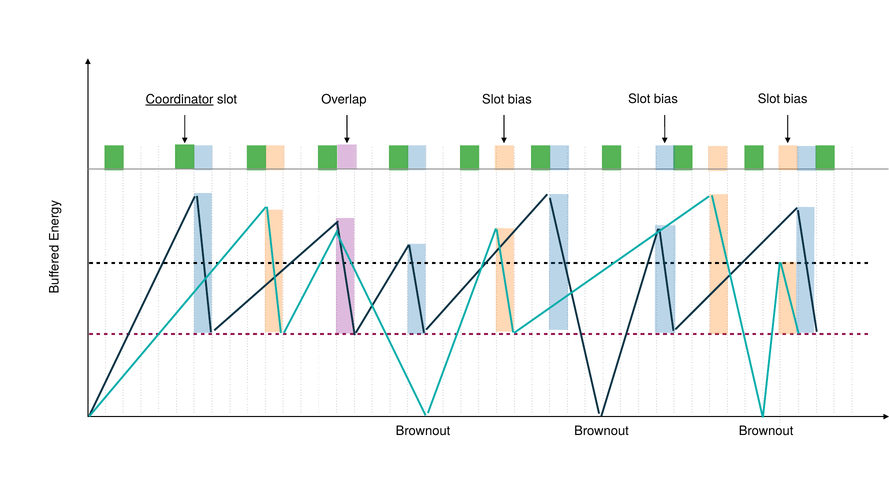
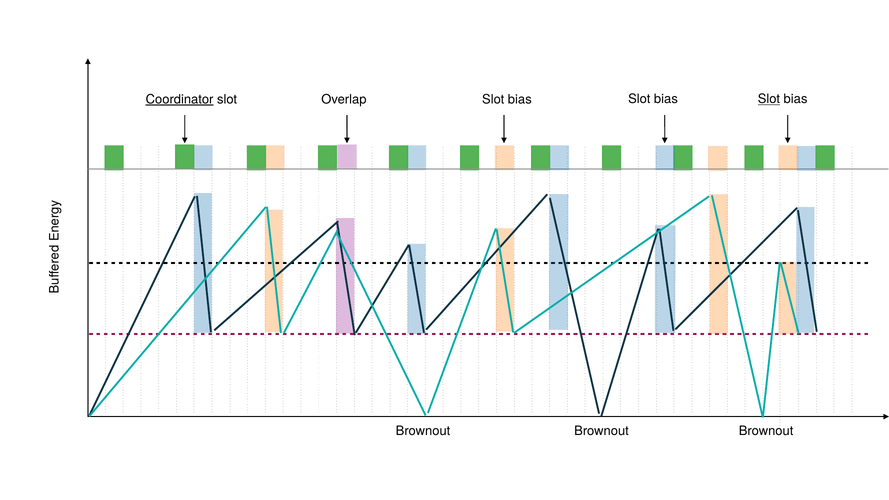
Slot underline: none -> present (769, 99)
